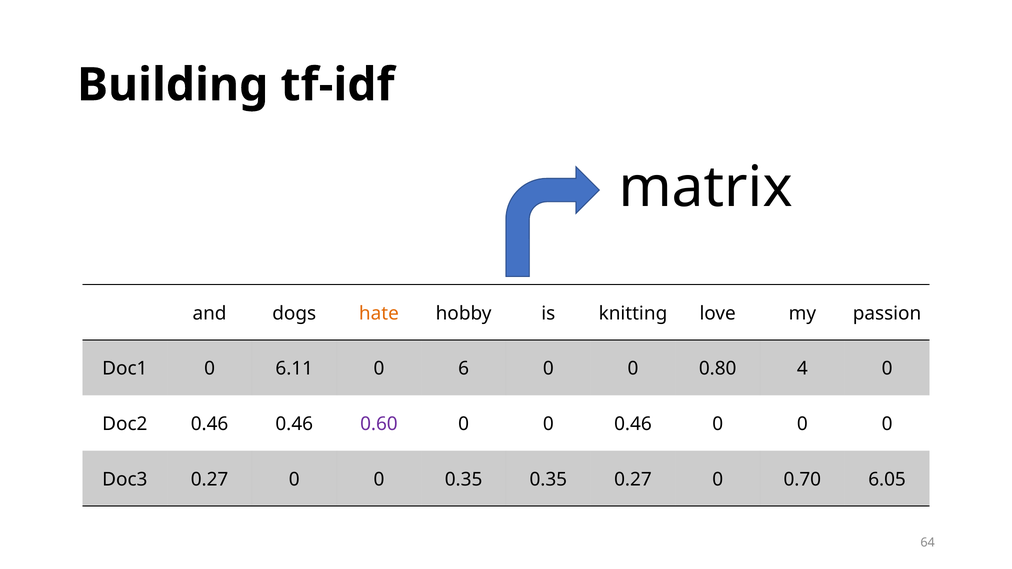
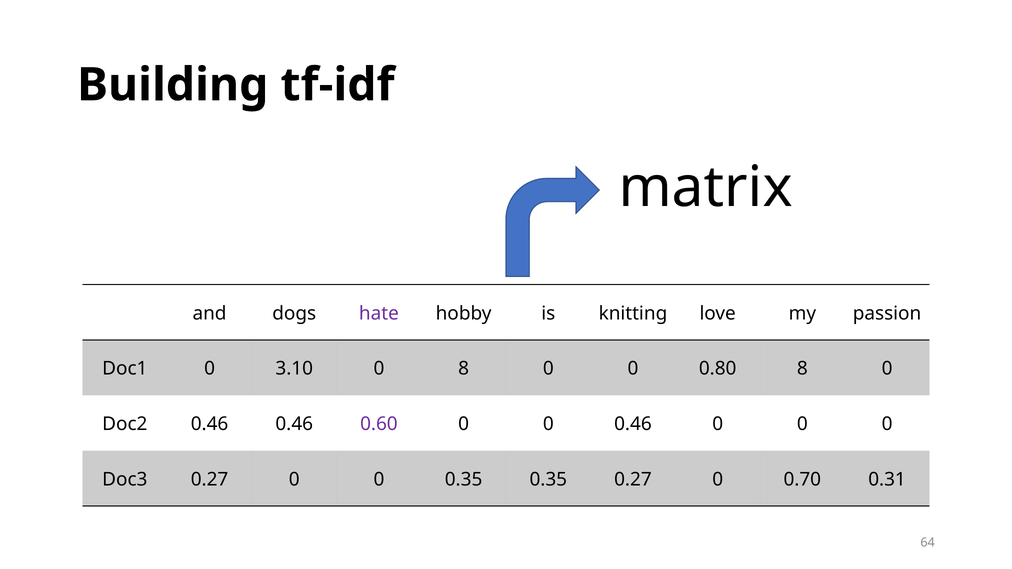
hate colour: orange -> purple (379, 313)
6.11: 6.11 -> 3.10 (294, 369)
0 6: 6 -> 8 (464, 369)
0.80 4: 4 -> 8 (802, 369)
6.05: 6.05 -> 0.31 (887, 480)
